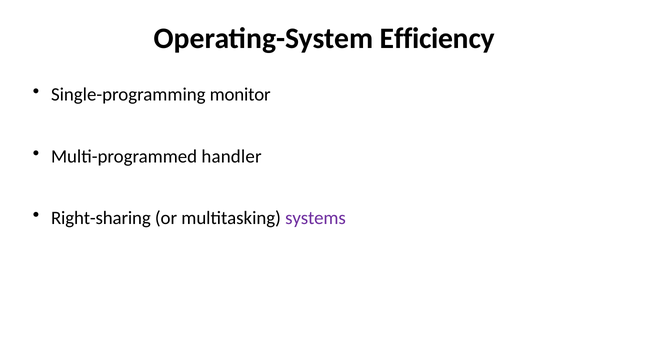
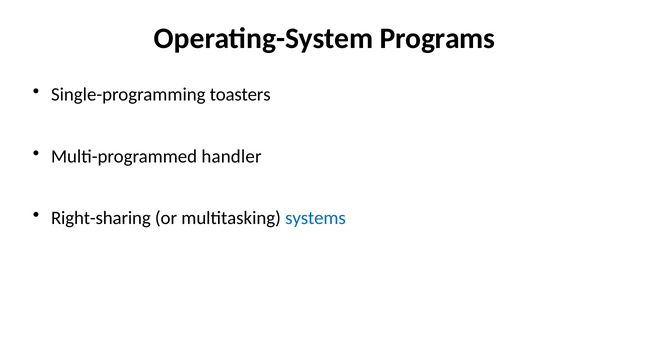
Efficiency: Efficiency -> Programs (437, 39)
monitor: monitor -> toasters (240, 95)
systems colour: purple -> blue (315, 218)
